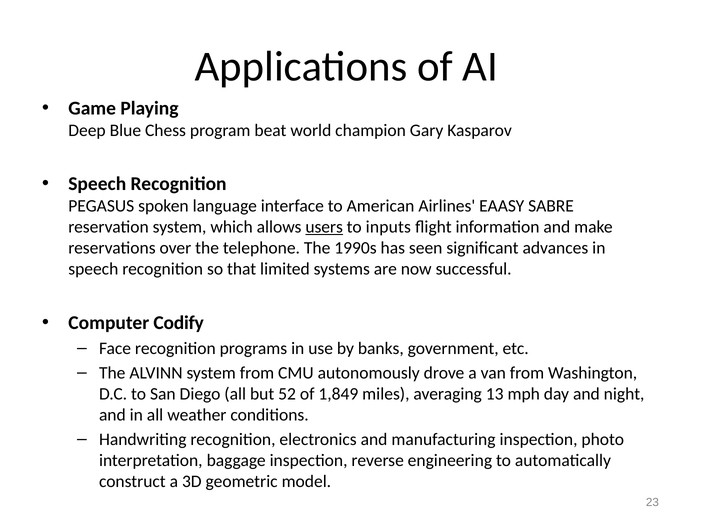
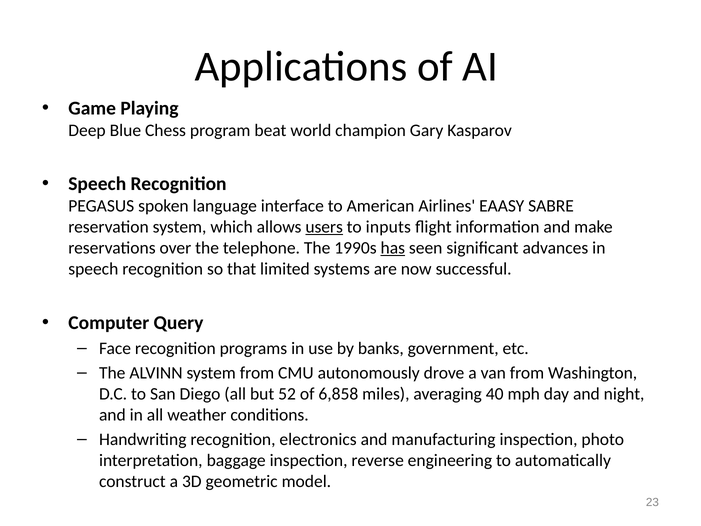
has underline: none -> present (393, 248)
Codify: Codify -> Query (178, 323)
1,849: 1,849 -> 6,858 (338, 394)
13: 13 -> 40 (495, 394)
